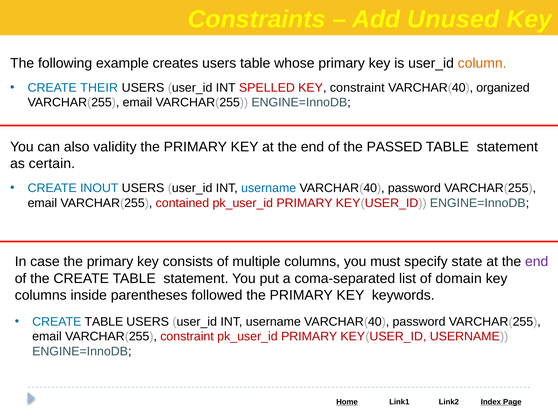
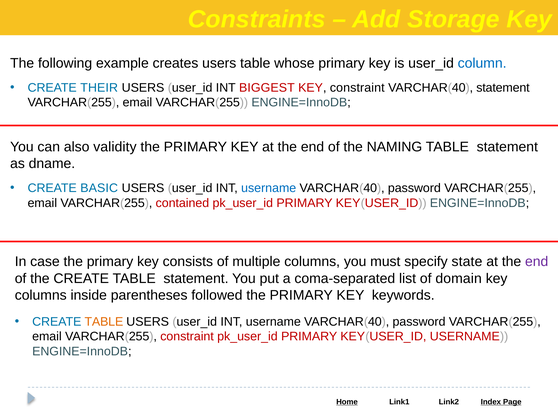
Unused: Unused -> Storage (454, 19)
column colour: orange -> blue (482, 63)
SPELLED: SPELLED -> BIGGEST (267, 88)
VARCHAR(40 organized: organized -> statement (503, 88)
PASSED: PASSED -> NAMING (394, 147)
certain: certain -> dname (52, 164)
INOUT: INOUT -> BASIC (99, 188)
TABLE colour: black -> orange (104, 322)
